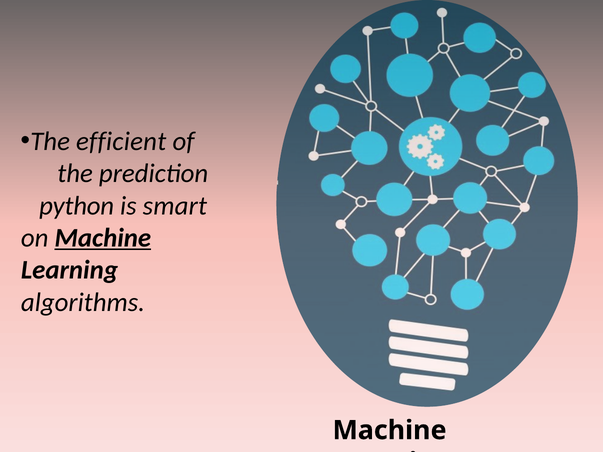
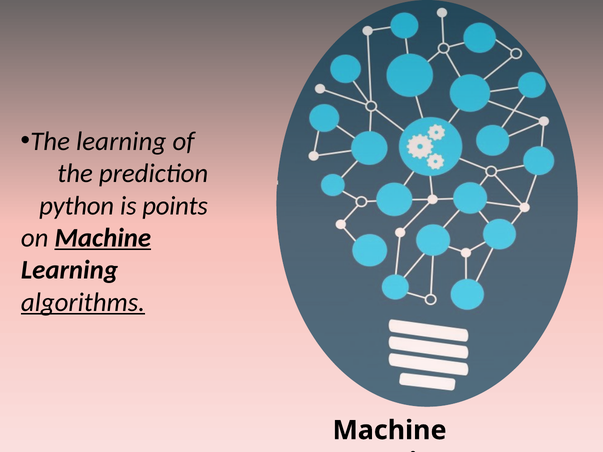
The efficient: efficient -> learning (121, 142)
smart: smart -> points (175, 206)
algorithms underline: none -> present (83, 302)
